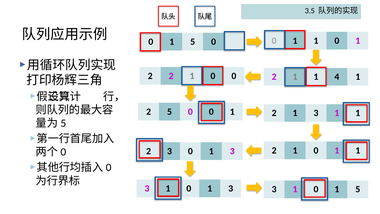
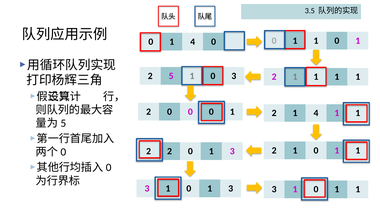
5: 5 -> 4 (193, 42)
2 2: 2 -> 5 (171, 76)
0: 0 -> 3 (234, 76)
4: 4 -> 1 (337, 77)
5: 5 -> 0 (169, 112)
2 1 3: 3 -> 4 (316, 113)
3: 3 -> 2 (169, 151)
5: 5 -> 1 (358, 189)
